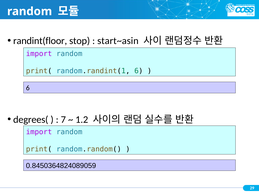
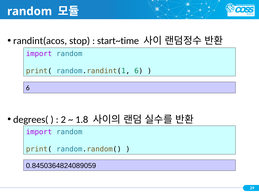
randint(floor: randint(floor -> randint(acos (40, 41)
start~asin: start~asin -> start~time (118, 41)
7: 7 -> 2 (63, 120)
1.2: 1.2 -> 1.8 (82, 120)
